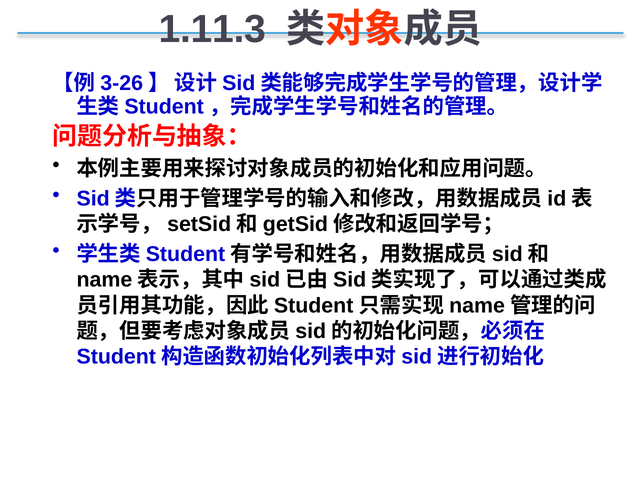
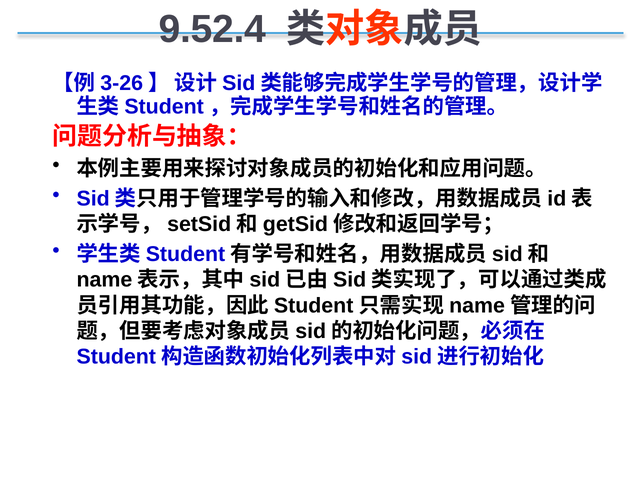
1.11.3: 1.11.3 -> 9.52.4 (212, 29)
